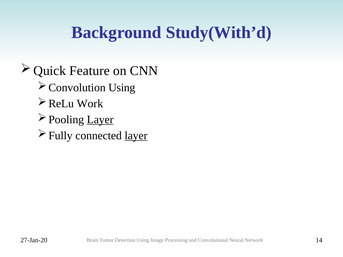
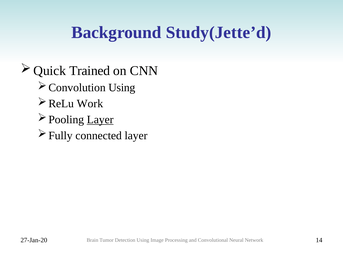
Study(With’d: Study(With’d -> Study(Jette’d (219, 32)
Feature: Feature -> Trained (90, 71)
layer underline: present -> none (136, 136)
